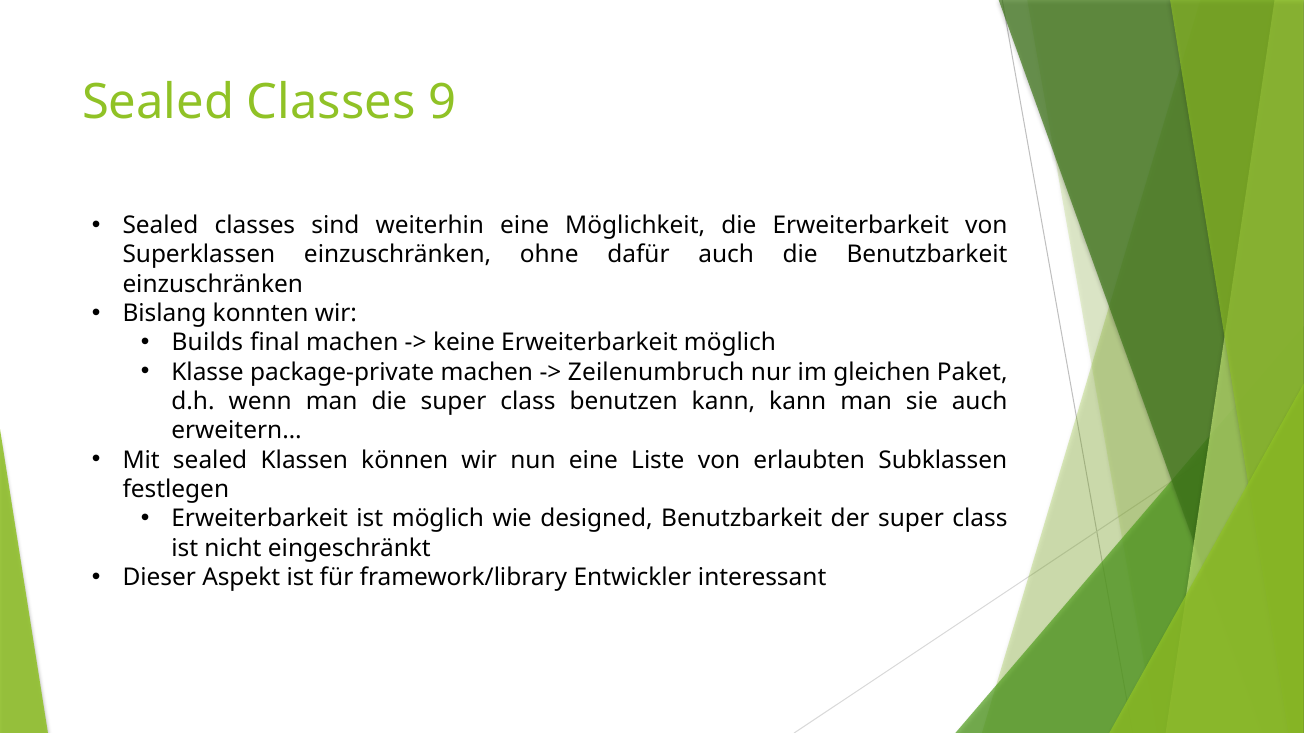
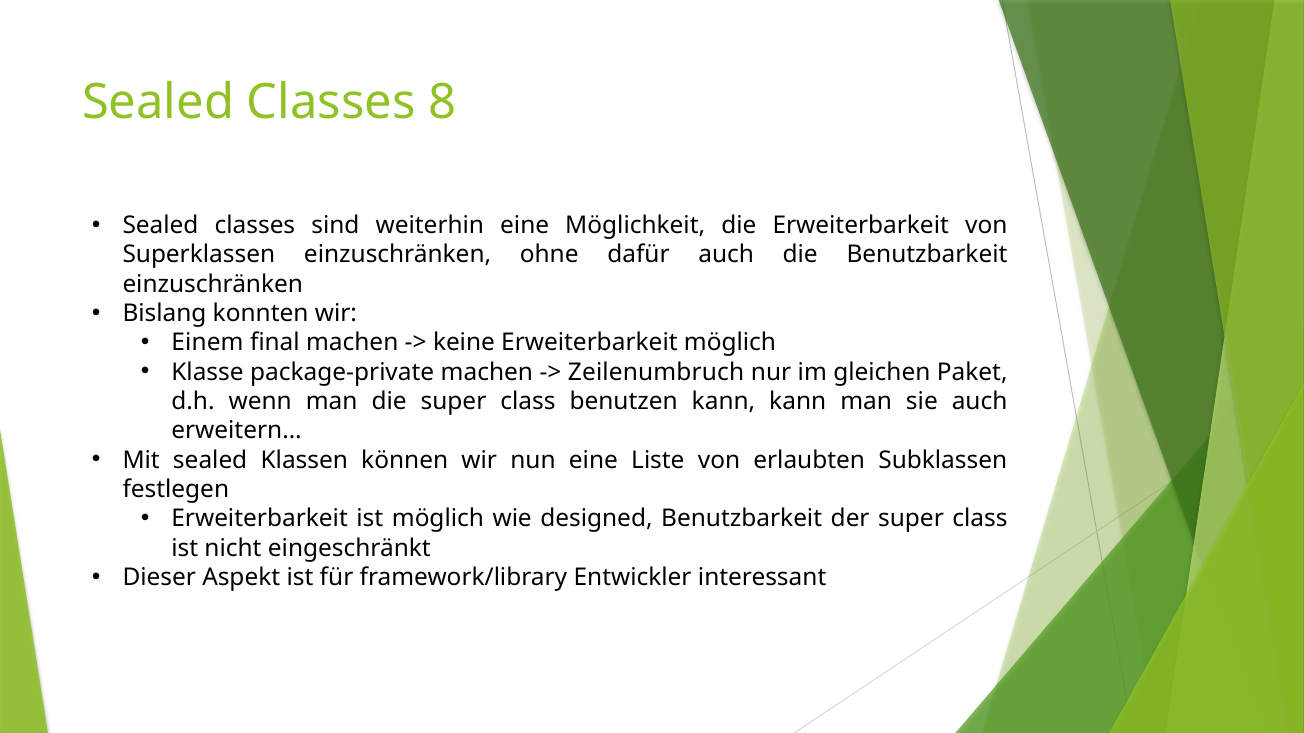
9: 9 -> 8 (442, 103)
Builds: Builds -> Einem (207, 343)
